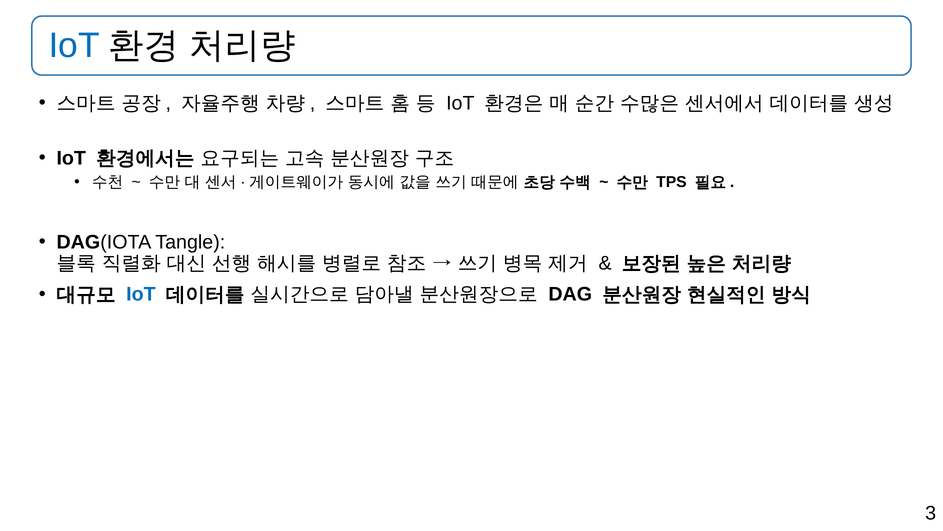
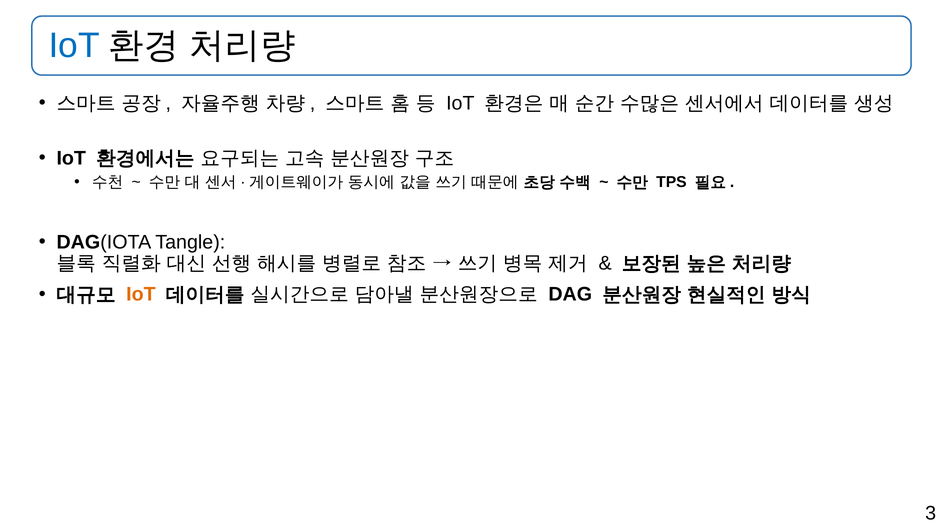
IoT colour: blue -> orange (141, 294)
